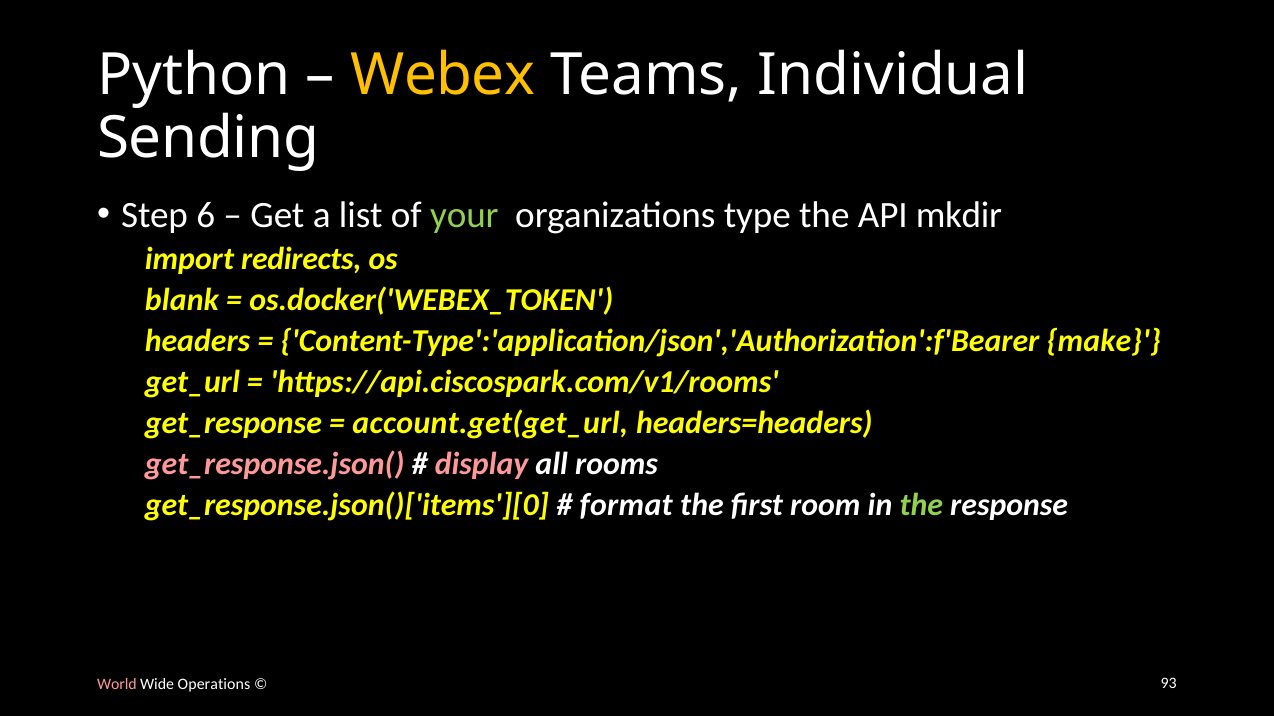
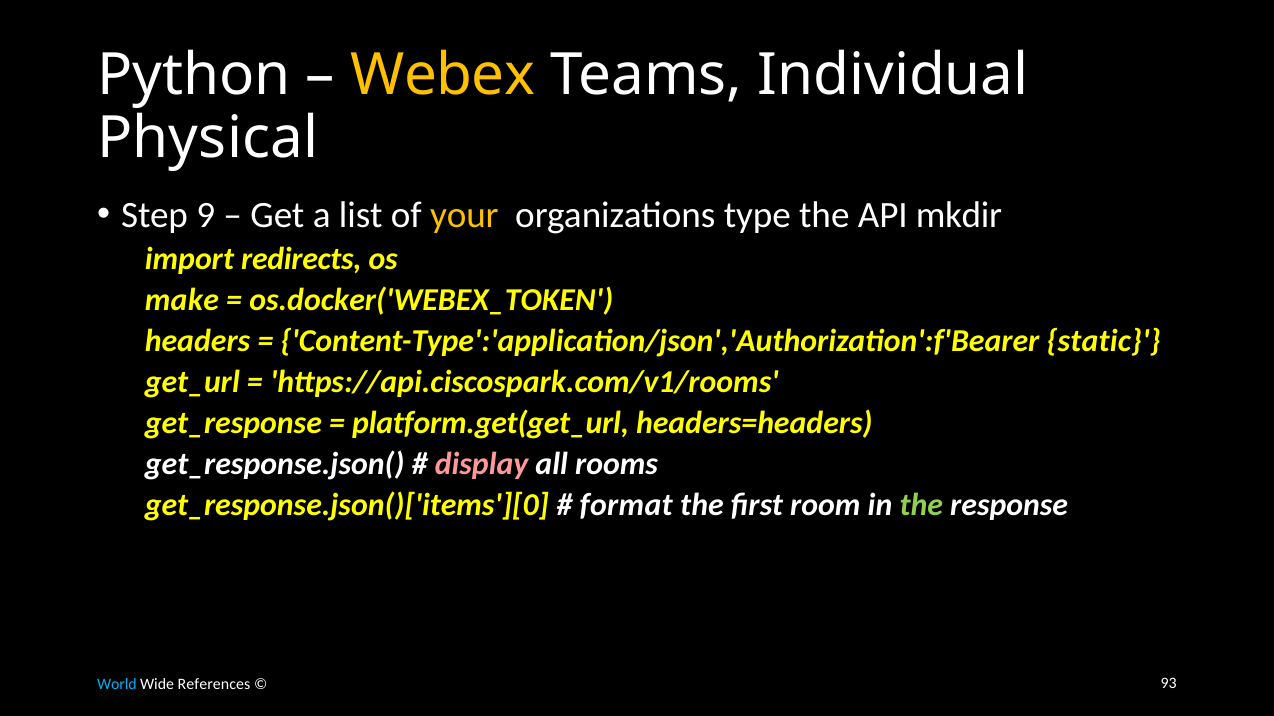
Sending: Sending -> Physical (208, 139)
6: 6 -> 9 (206, 215)
your colour: light green -> yellow (464, 215)
blank: blank -> make (182, 300)
make: make -> static (1104, 341)
account.get(get_url: account.get(get_url -> platform.get(get_url (491, 423)
get_response.json( colour: pink -> white (275, 464)
World colour: pink -> light blue (117, 684)
Operations: Operations -> References (214, 684)
